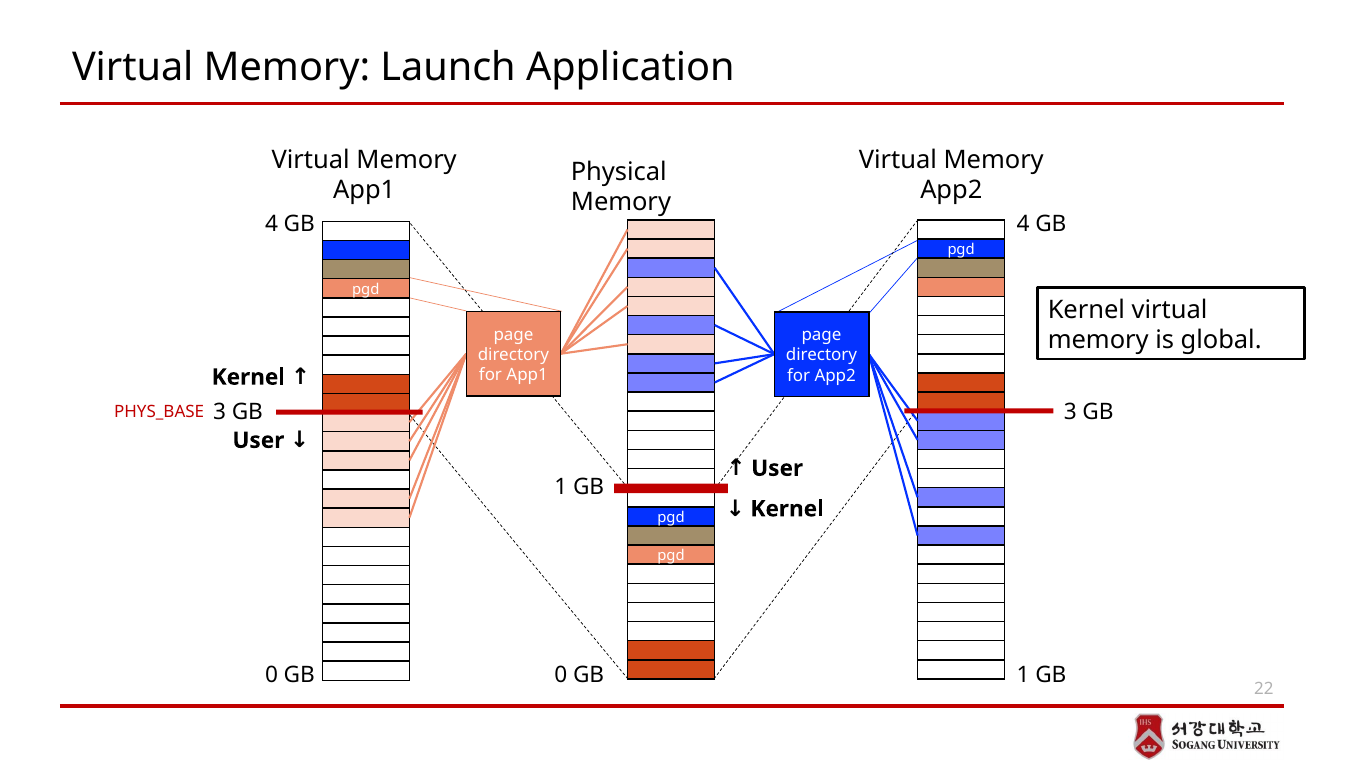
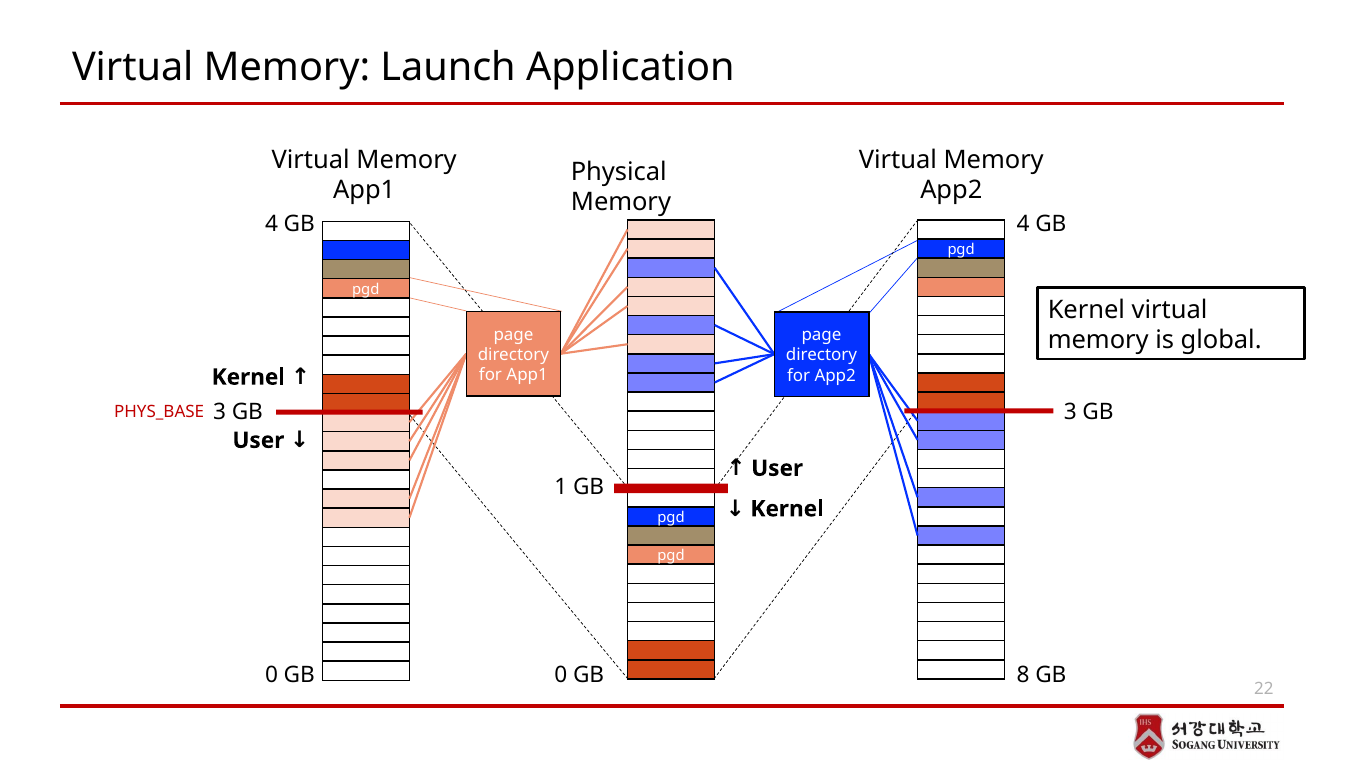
1: 1 -> 8 (1023, 675)
